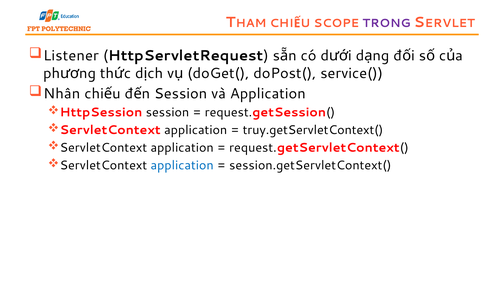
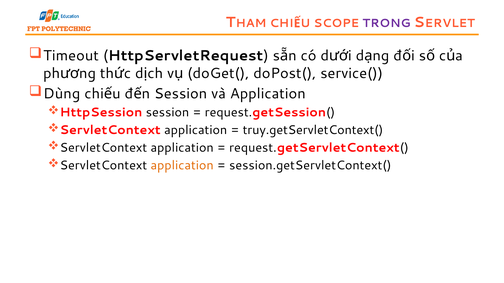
Listener: Listener -> Timeout (71, 56)
Nhân: Nhân -> Dùng (62, 94)
application colour: blue -> orange (182, 166)
